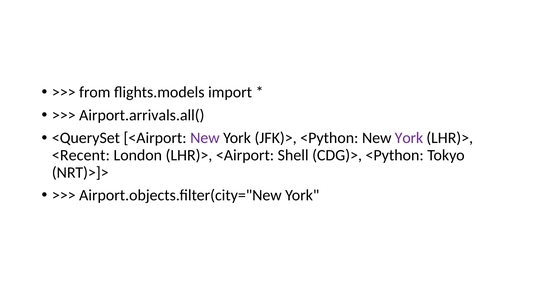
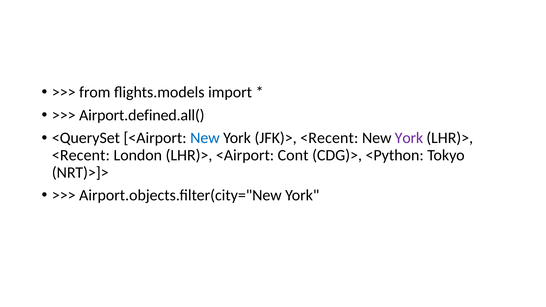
Airport.arrivals.all(: Airport.arrivals.all( -> Airport.defined.all( (142, 115)
New colour: purple -> blue (205, 138)
JFK)> <Python: <Python -> <Recent (329, 138)
Shell: Shell -> Cont (293, 155)
